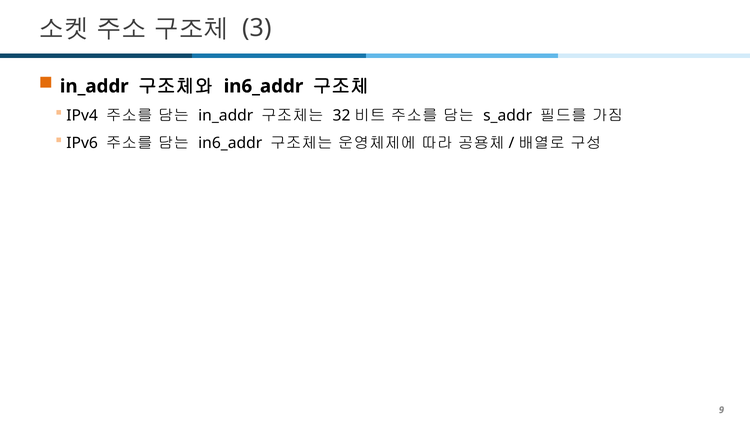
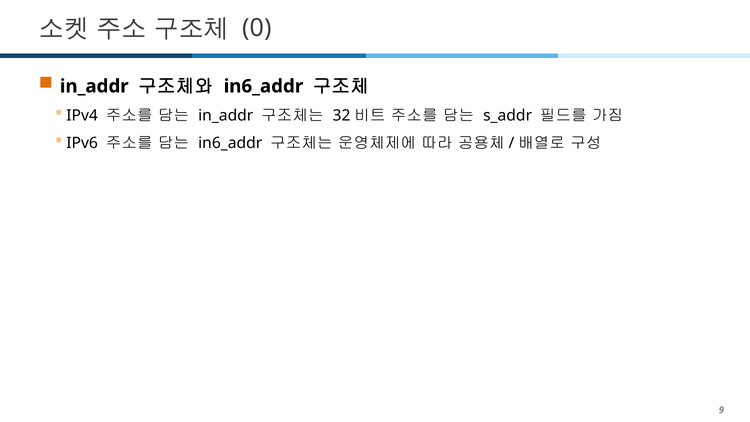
3: 3 -> 0 (257, 28)
